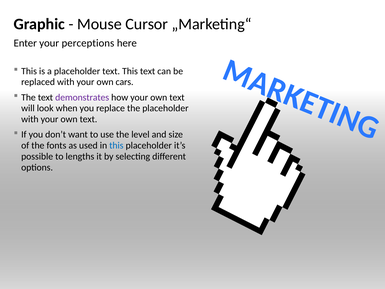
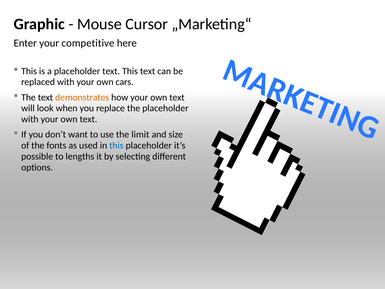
perceptions: perceptions -> competitive (88, 43)
demonstrates colour: purple -> orange (82, 97)
level: level -> limit (140, 134)
